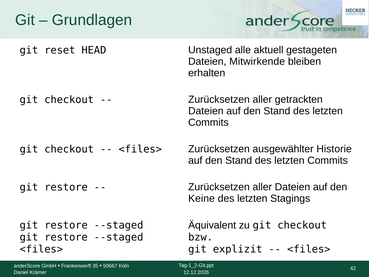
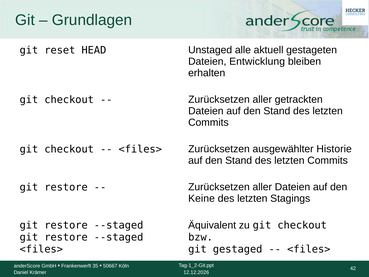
Mitwirkende: Mitwirkende -> Entwicklung (257, 61)
explizit: explizit -> gestaged (238, 249)
